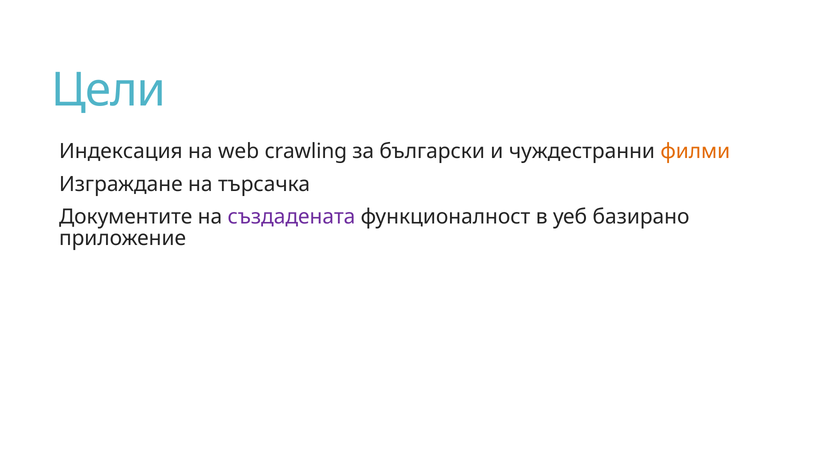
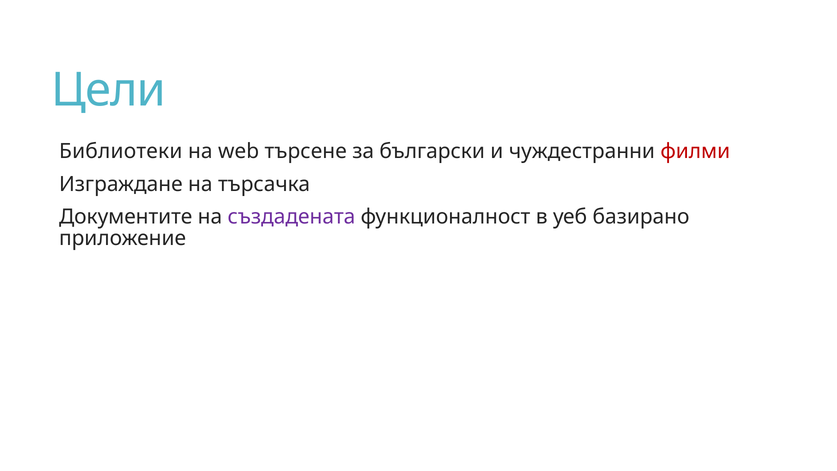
Индексация: Индексация -> Библиотеки (121, 151)
crawling: crawling -> търсене (306, 151)
филми colour: orange -> red (695, 151)
